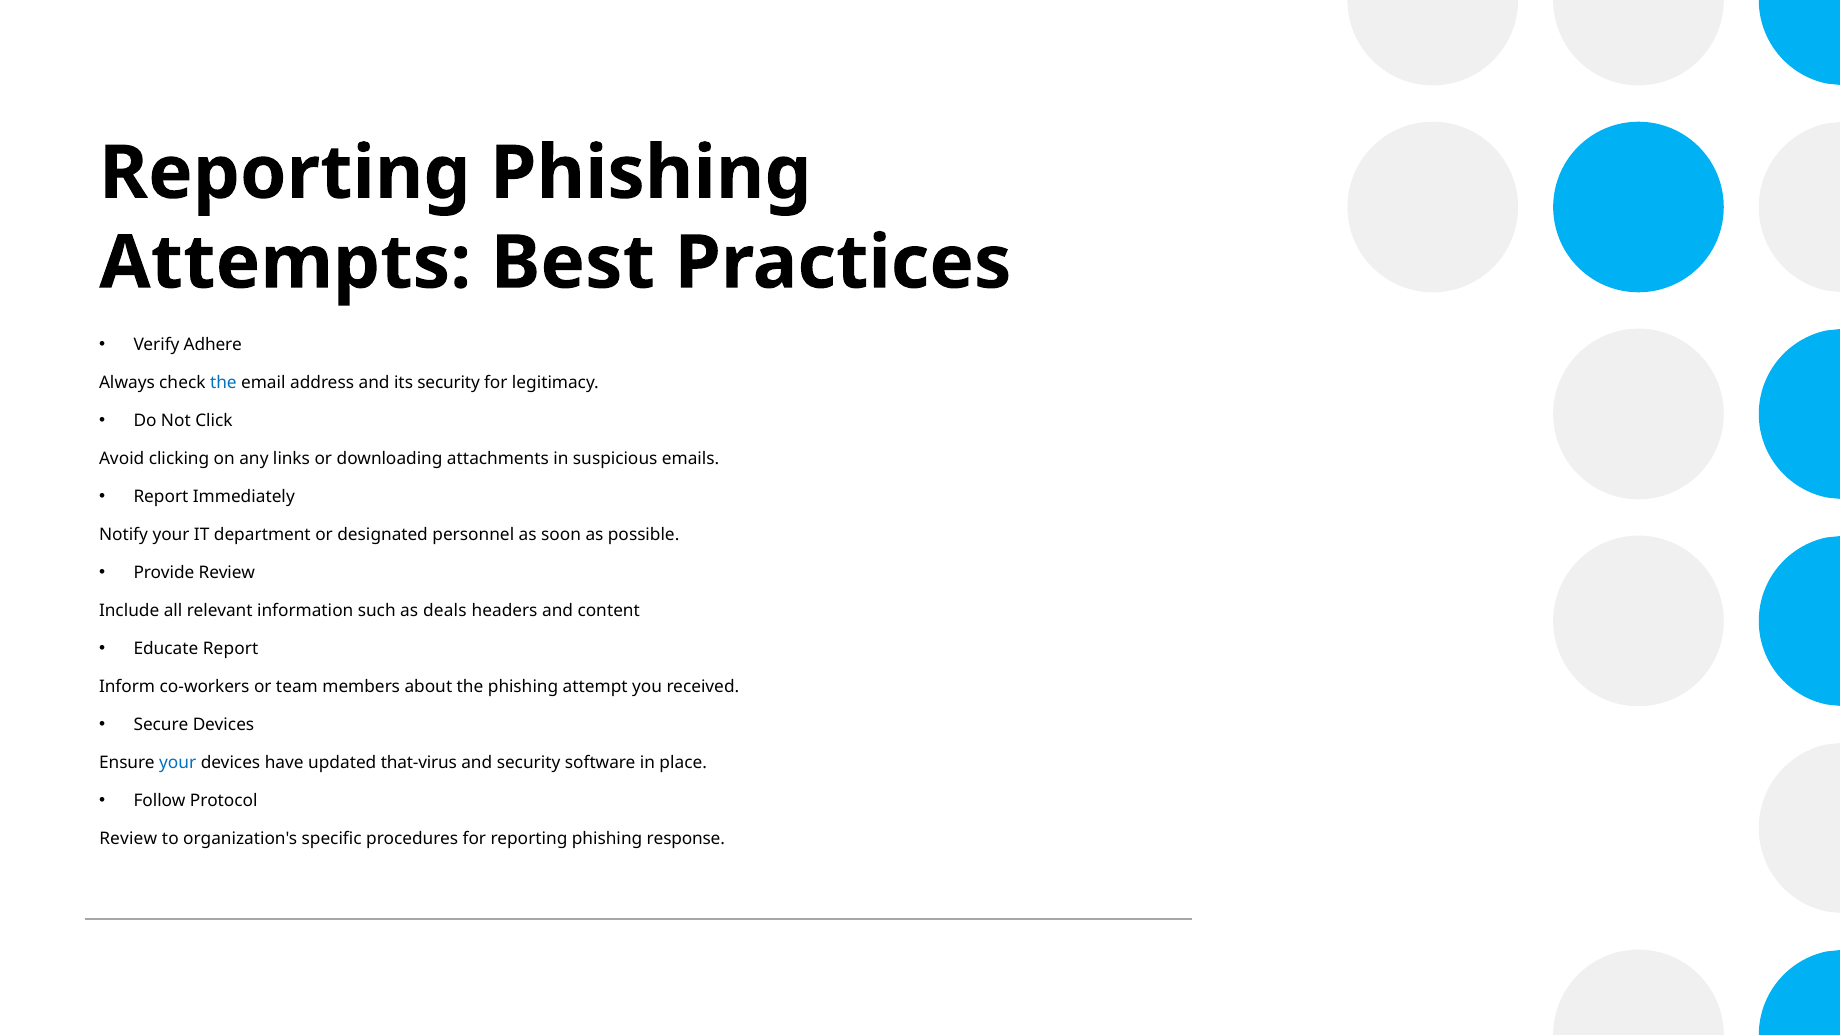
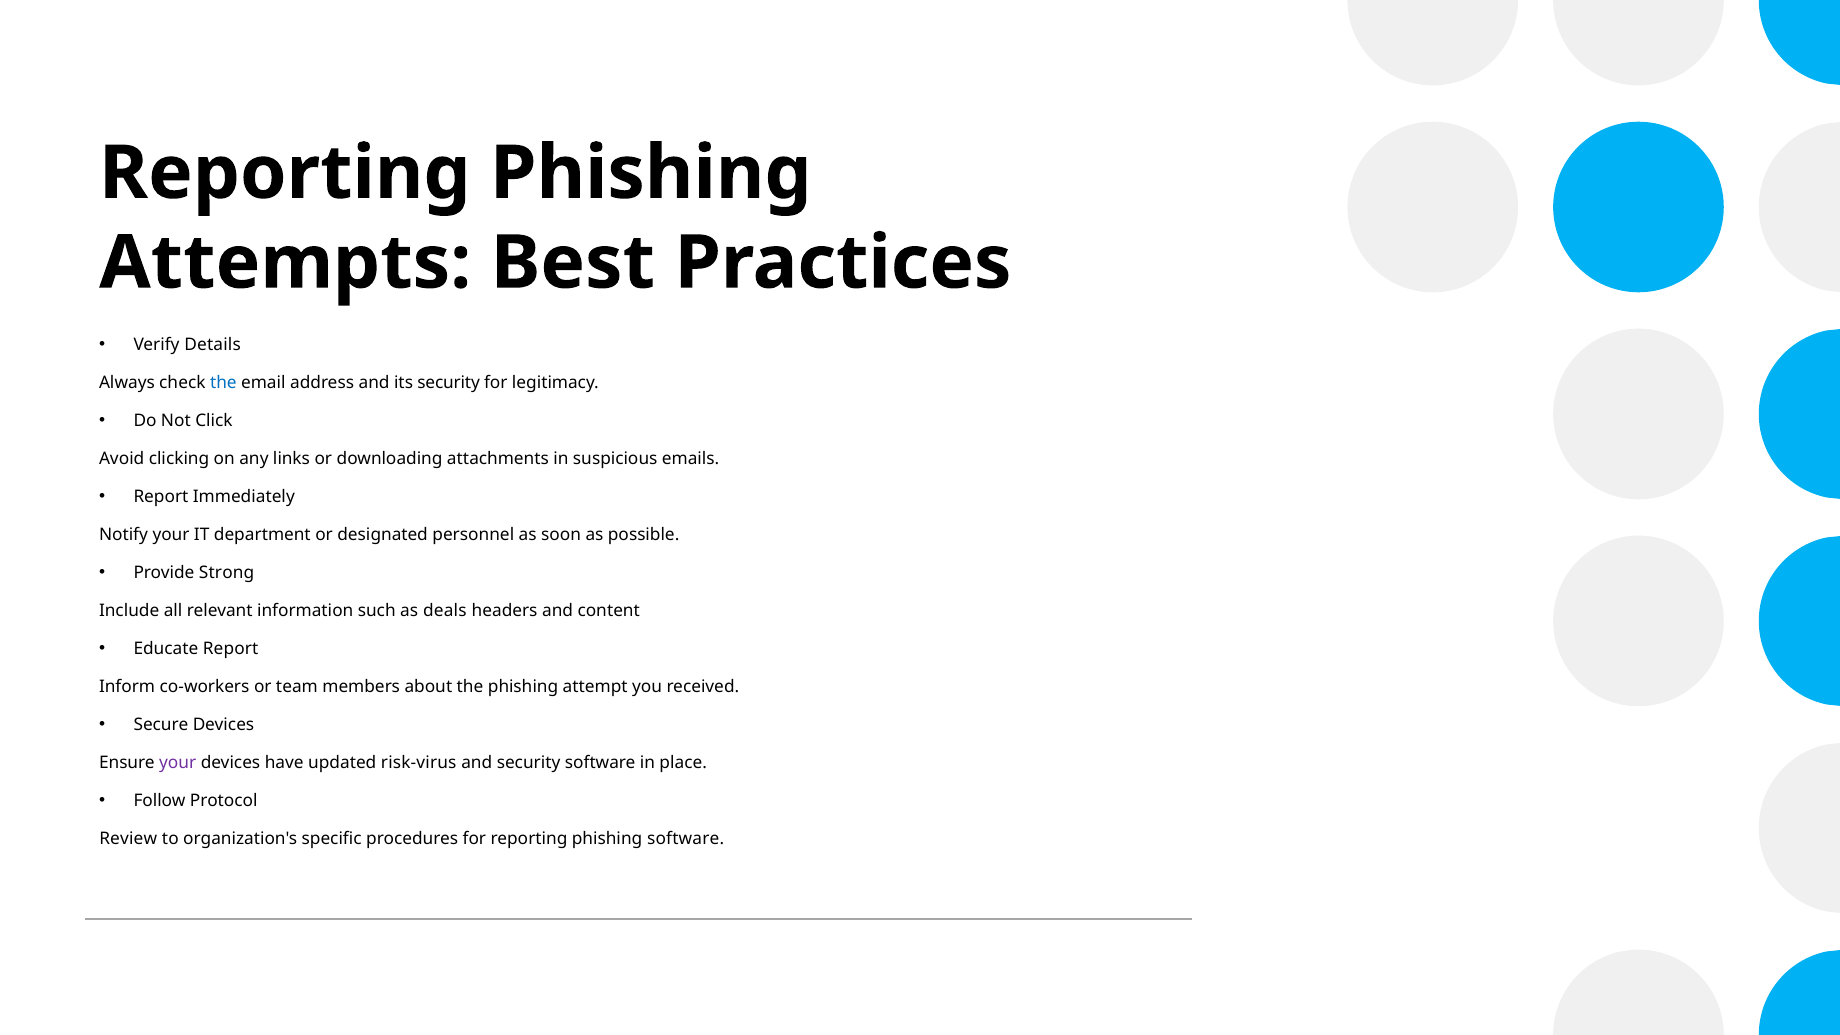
Adhere: Adhere -> Details (213, 344)
Provide Review: Review -> Strong (227, 573)
your colour: blue -> purple (178, 763)
that-virus: that-virus -> risk-virus (419, 763)
phishing response: response -> software (686, 839)
